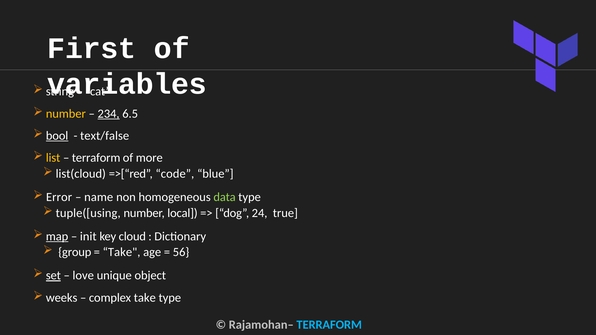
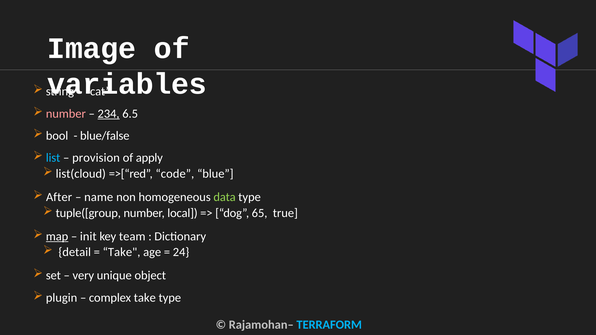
First: First -> Image (92, 48)
number colour: yellow -> pink (66, 114)
bool underline: present -> none (57, 136)
text/false: text/false -> blue/false (105, 136)
list colour: yellow -> light blue (53, 158)
terraform: terraform -> provision (96, 158)
more: more -> apply (149, 158)
Error: Error -> After (59, 197)
tuple([using: tuple([using -> tuple([group (88, 213)
24: 24 -> 65 (260, 213)
cloud: cloud -> team (132, 236)
group: group -> detail (75, 252)
56: 56 -> 24 (181, 252)
set underline: present -> none (53, 276)
love: love -> very (83, 276)
weeks: weeks -> plugin (62, 298)
